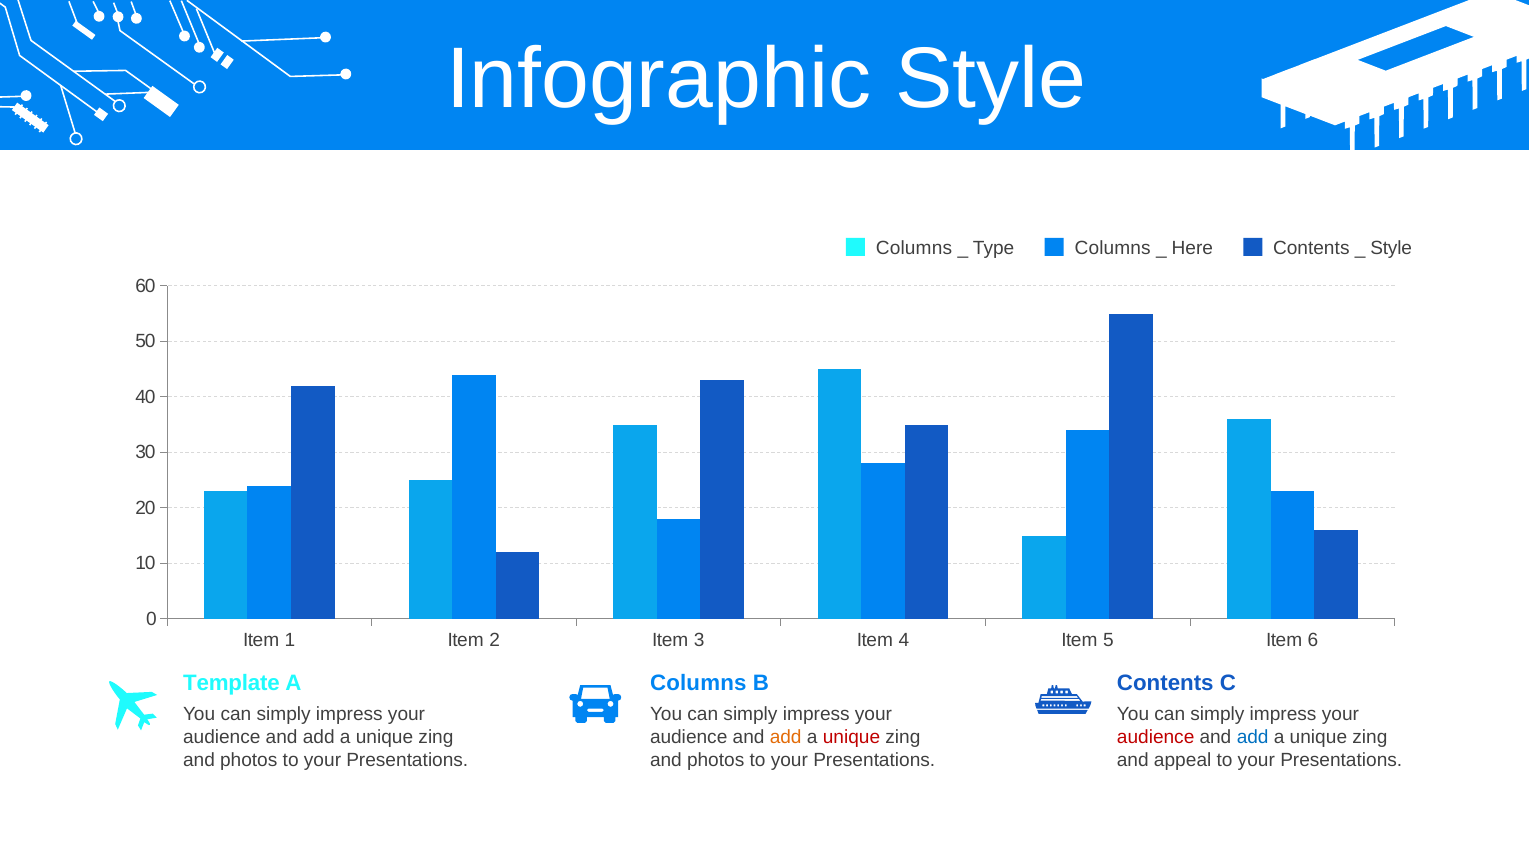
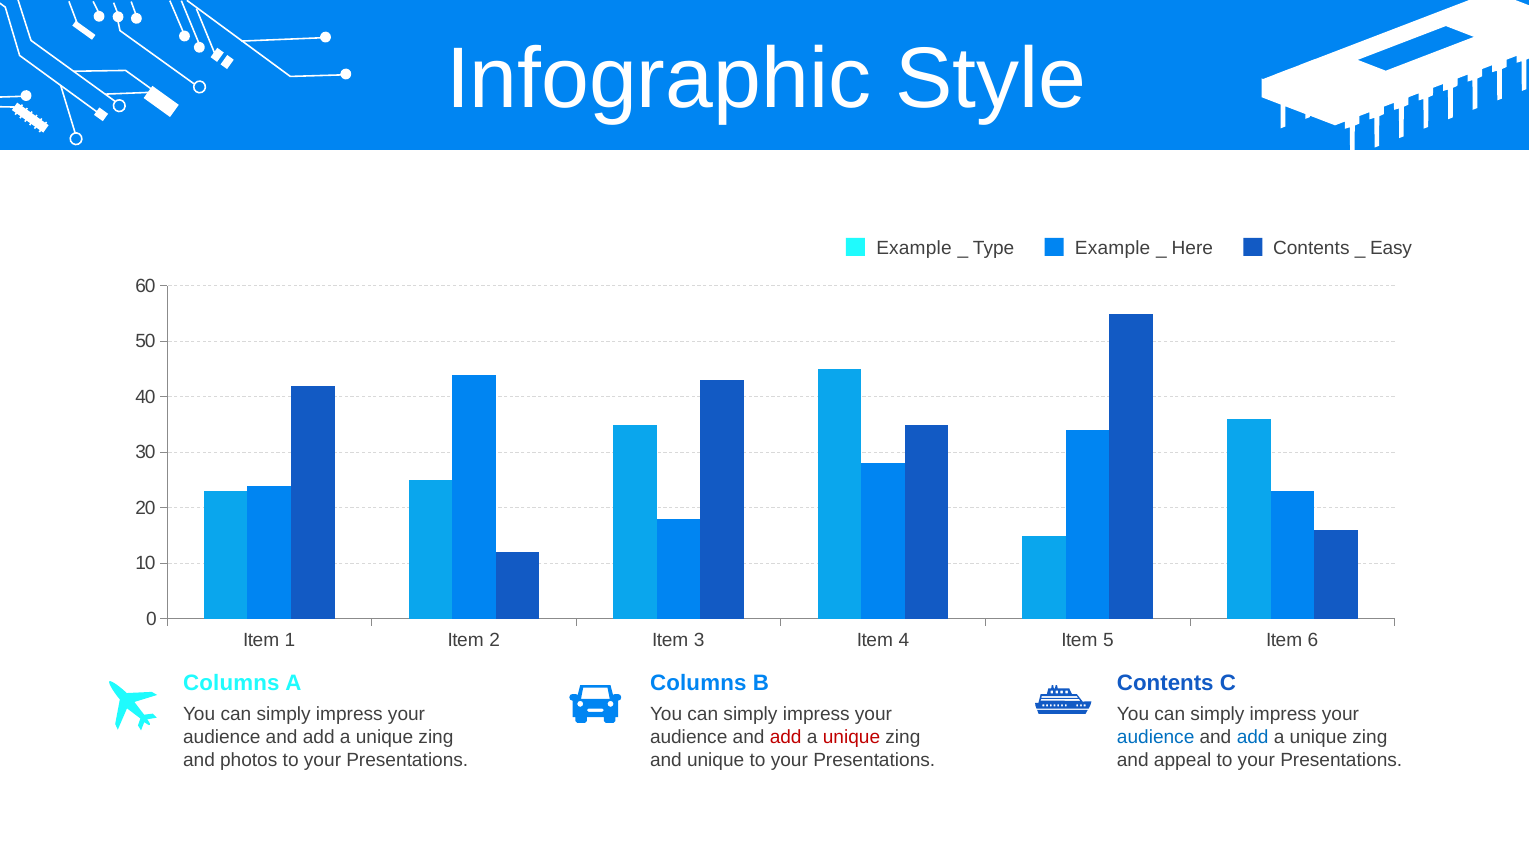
Columns: Columns -> Example (914, 248)
Type Columns: Columns -> Example (1113, 248)
Style: Style -> Easy (1391, 248)
Template: Template -> Columns (231, 684)
add colour: orange -> red (786, 737)
audience colour: red -> blue (1156, 737)
photos: photos -> unique (716, 760)
